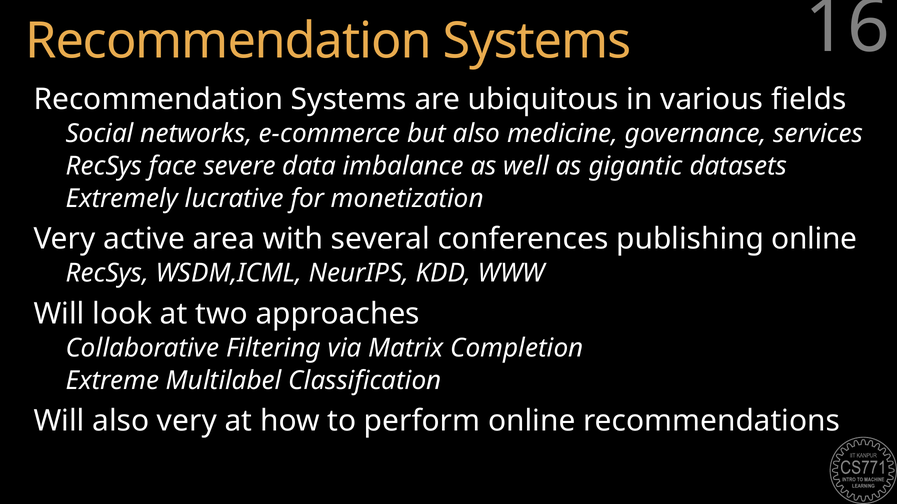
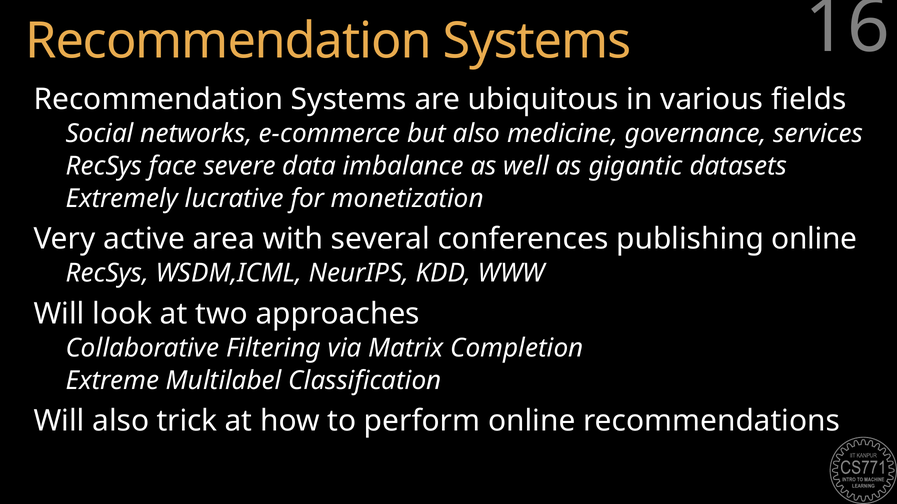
also very: very -> trick (187, 422)
